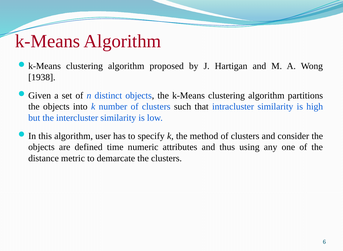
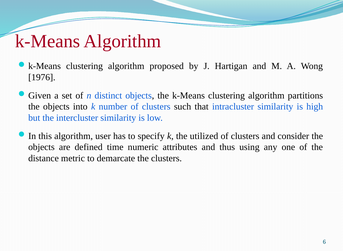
1938: 1938 -> 1976 (42, 77)
method: method -> utilized (204, 136)
